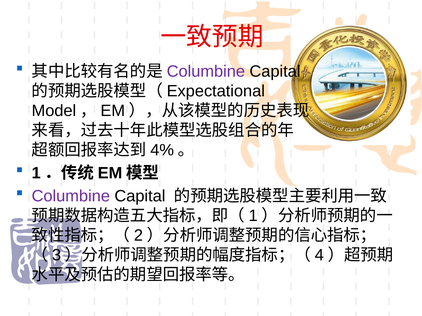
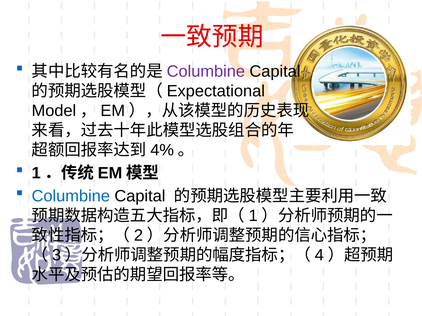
Columbine colour: purple -> blue (71, 196)
